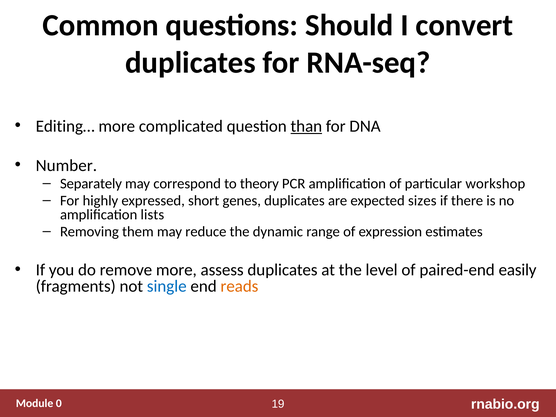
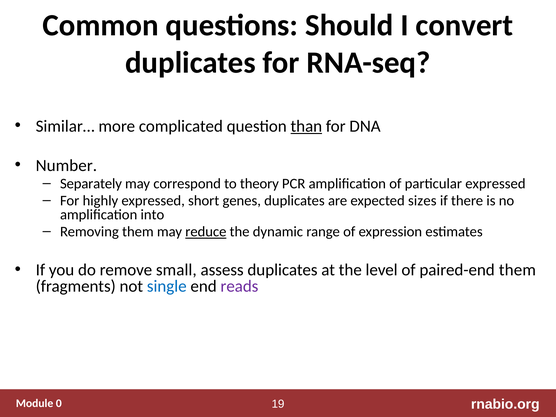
Editing…: Editing… -> Similar… (65, 126)
particular workshop: workshop -> expressed (495, 184)
lists: lists -> into (152, 215)
reduce underline: none -> present (206, 232)
remove more: more -> small (176, 270)
paired-end easily: easily -> them (517, 270)
reads colour: orange -> purple (239, 286)
